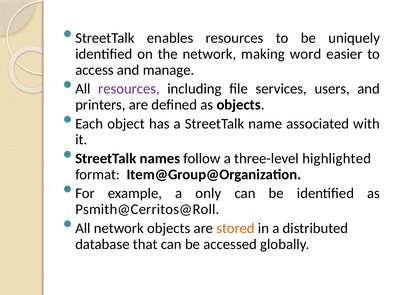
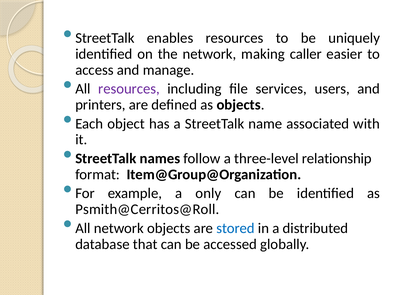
word: word -> caller (306, 54)
highlighted: highlighted -> relationship (337, 158)
stored colour: orange -> blue (235, 228)
